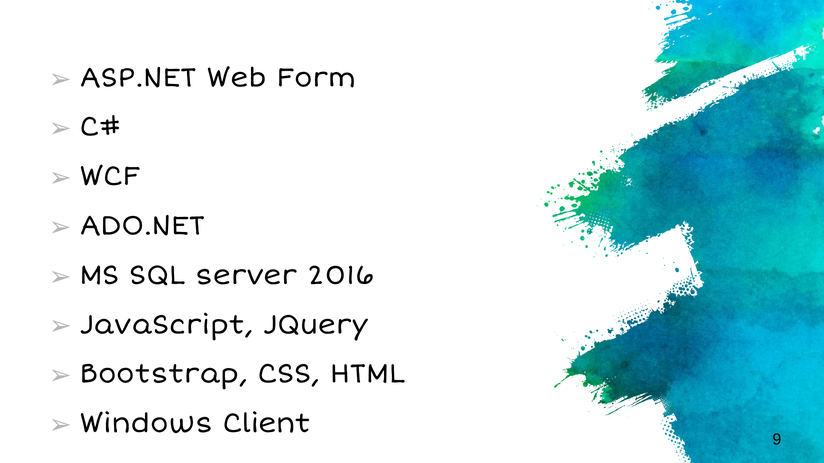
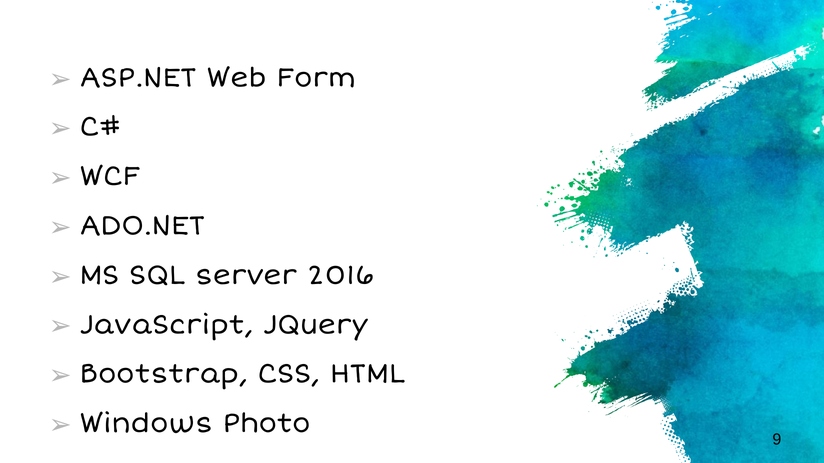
Client: Client -> Photo (267, 424)
